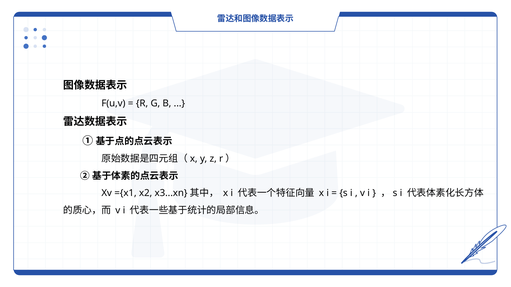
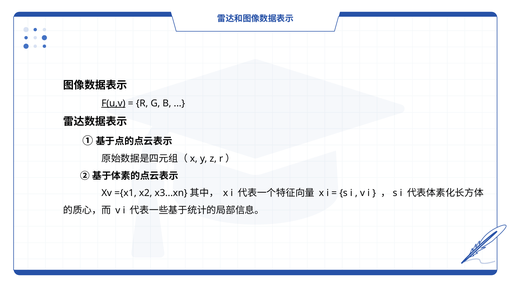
F(u,v underline: none -> present (113, 103)
